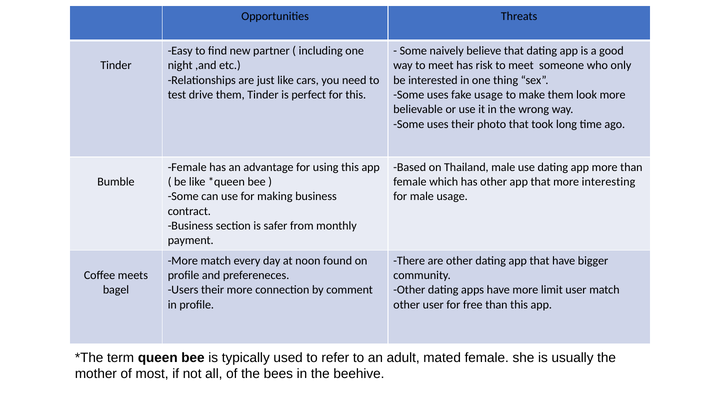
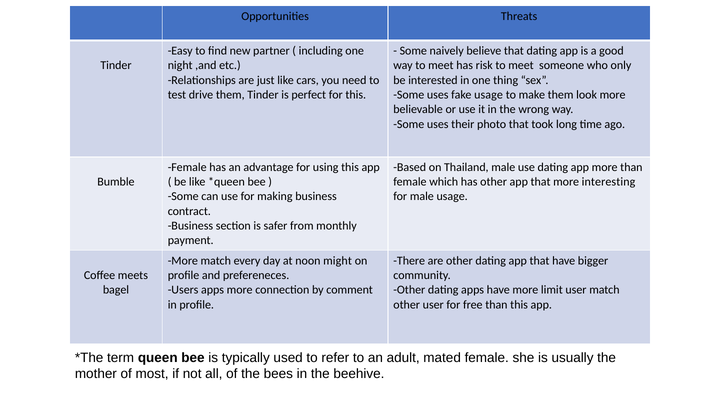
found: found -> might (338, 261)
Users their: their -> apps (213, 290)
